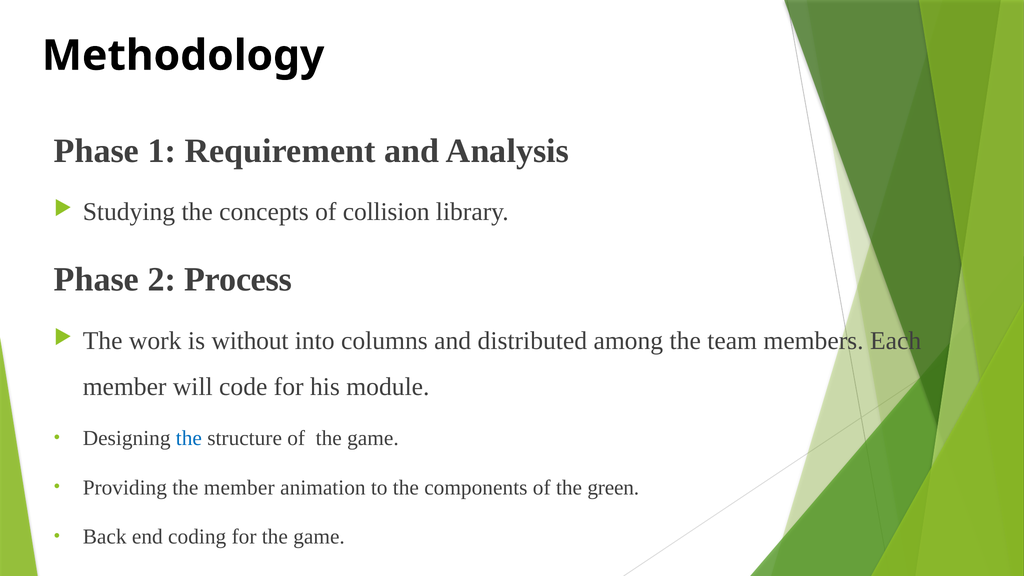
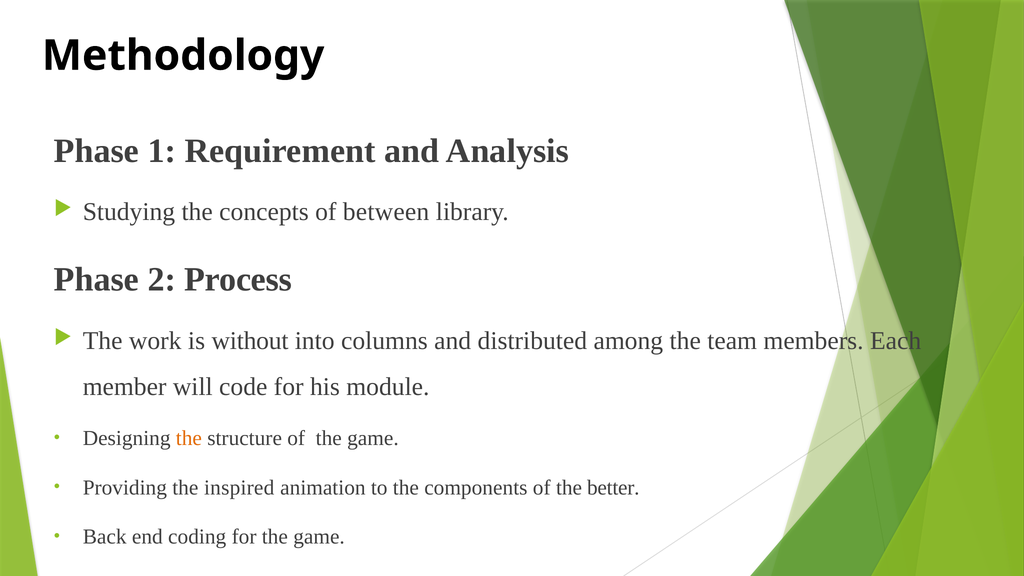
collision: collision -> between (386, 212)
the colour: blue -> orange (189, 438)
the member: member -> inspired (239, 488)
green: green -> better (613, 488)
